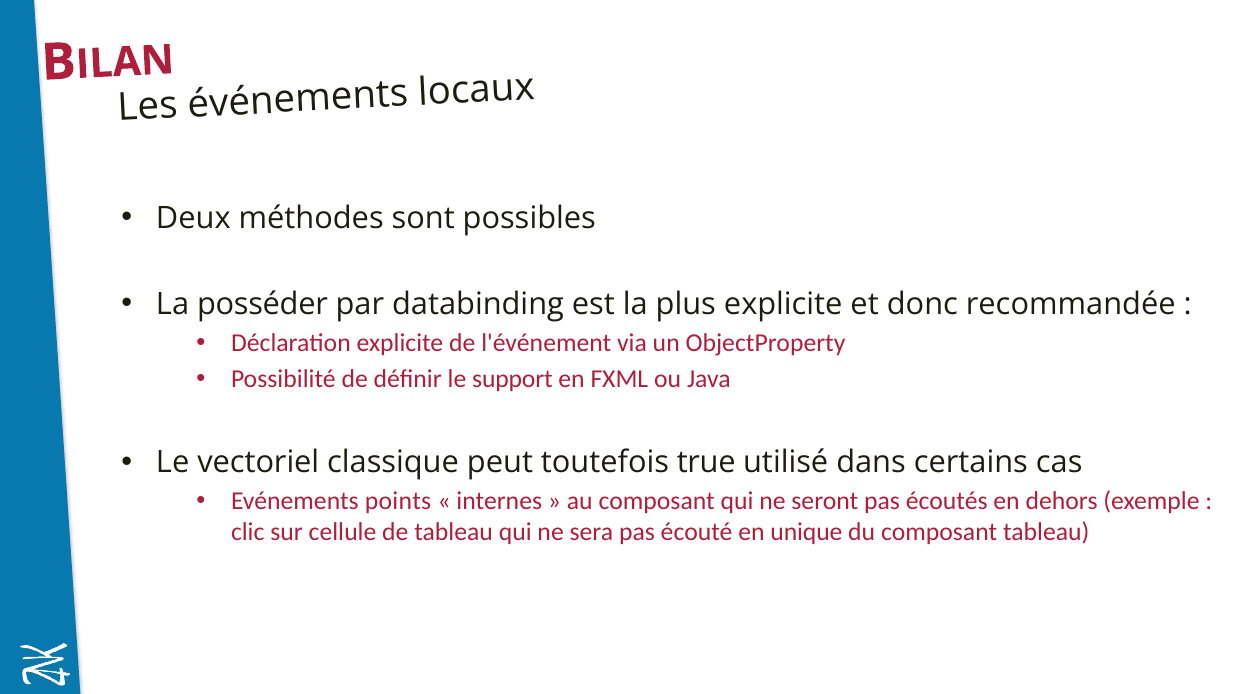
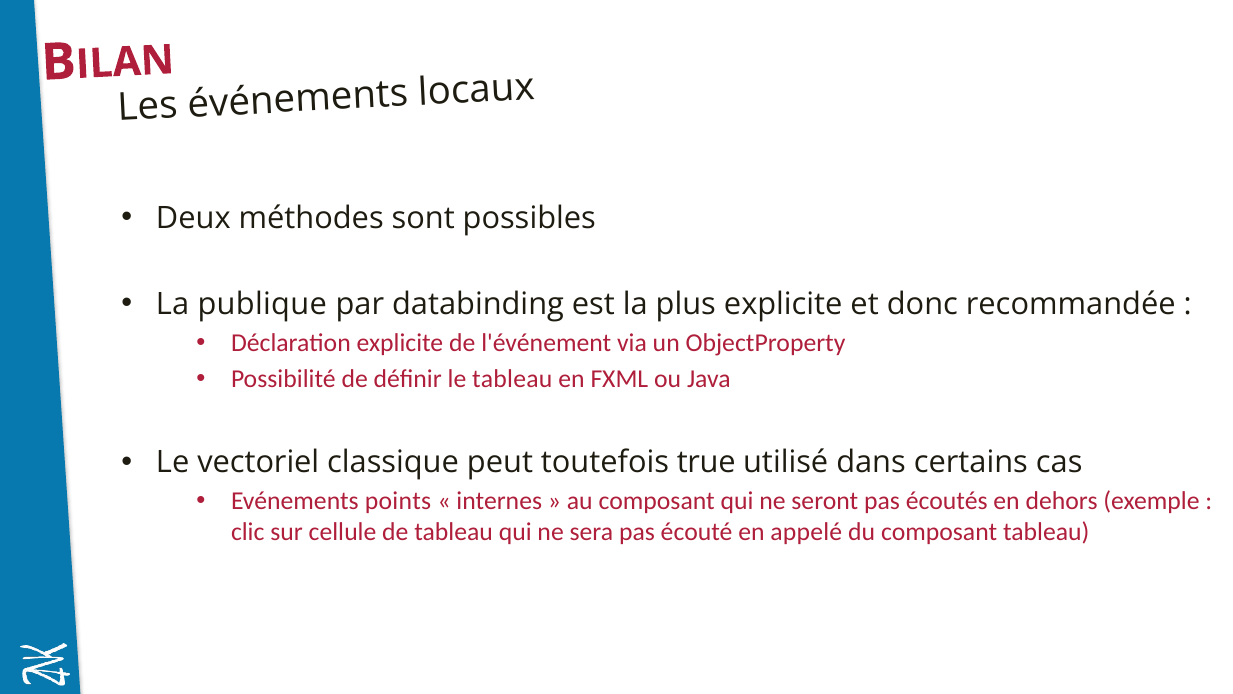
posséder: posséder -> publique (262, 304)
le support: support -> tableau (512, 379)
unique: unique -> appelé (806, 532)
